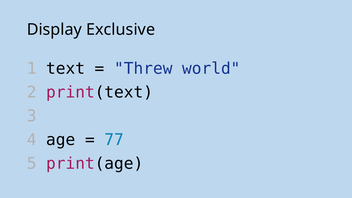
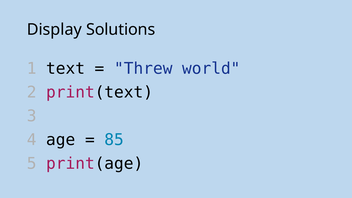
Exclusive: Exclusive -> Solutions (121, 30)
77: 77 -> 85 (114, 140)
